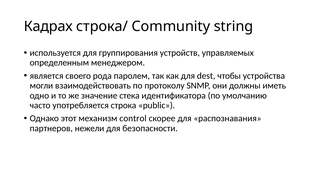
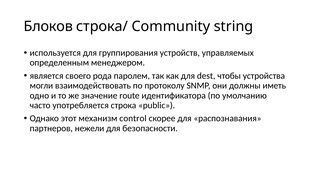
Кадрах: Кадрах -> Блоков (48, 26)
стека: стека -> route (129, 96)
